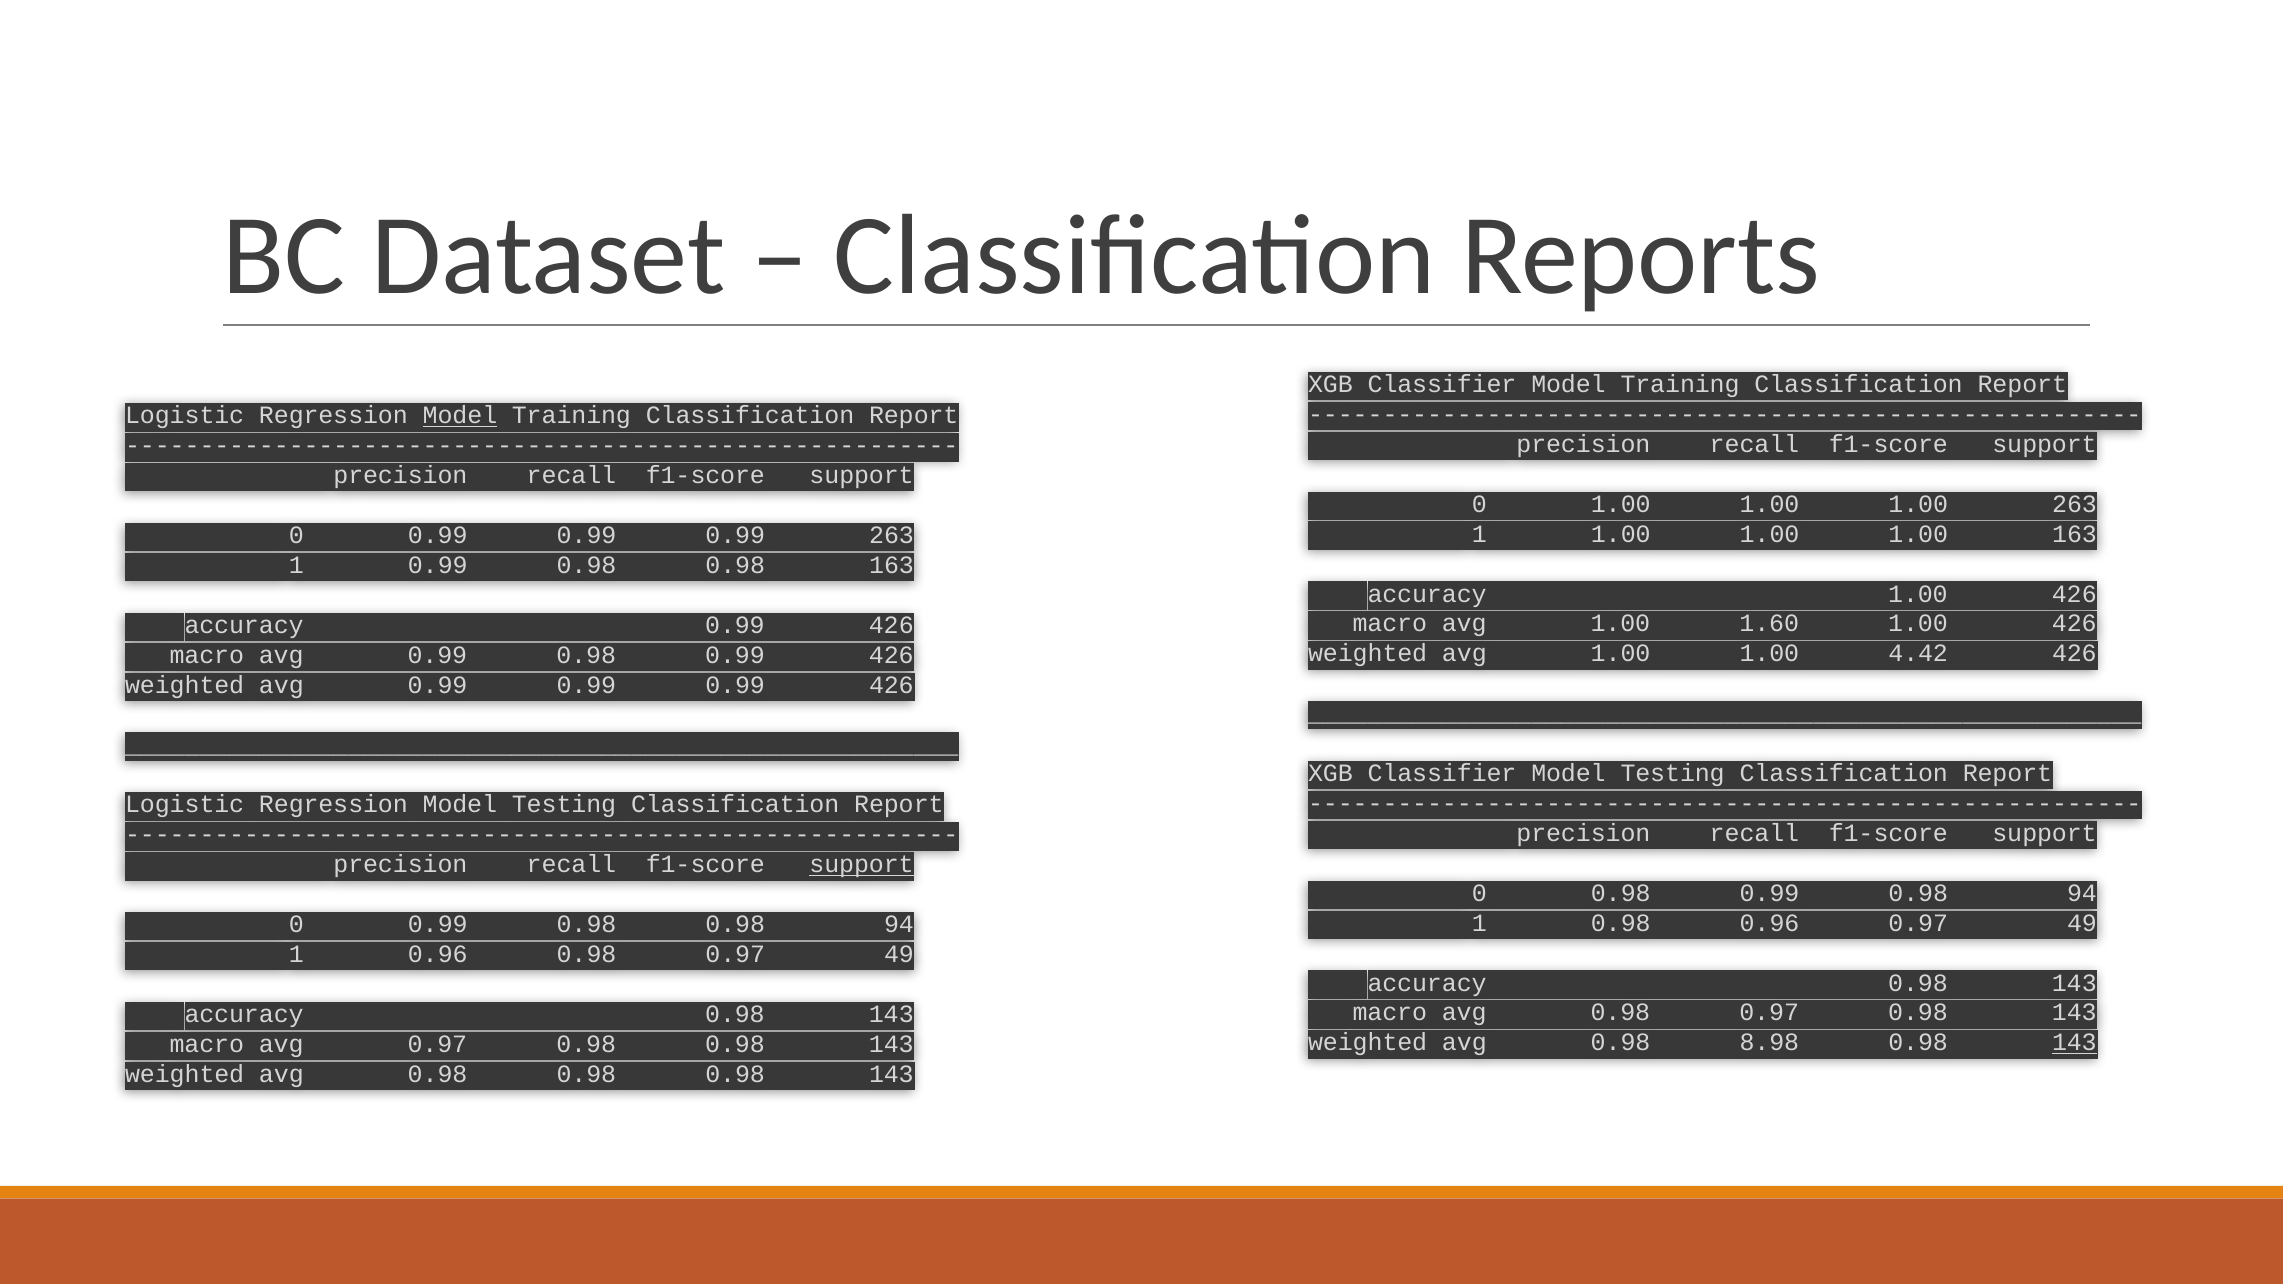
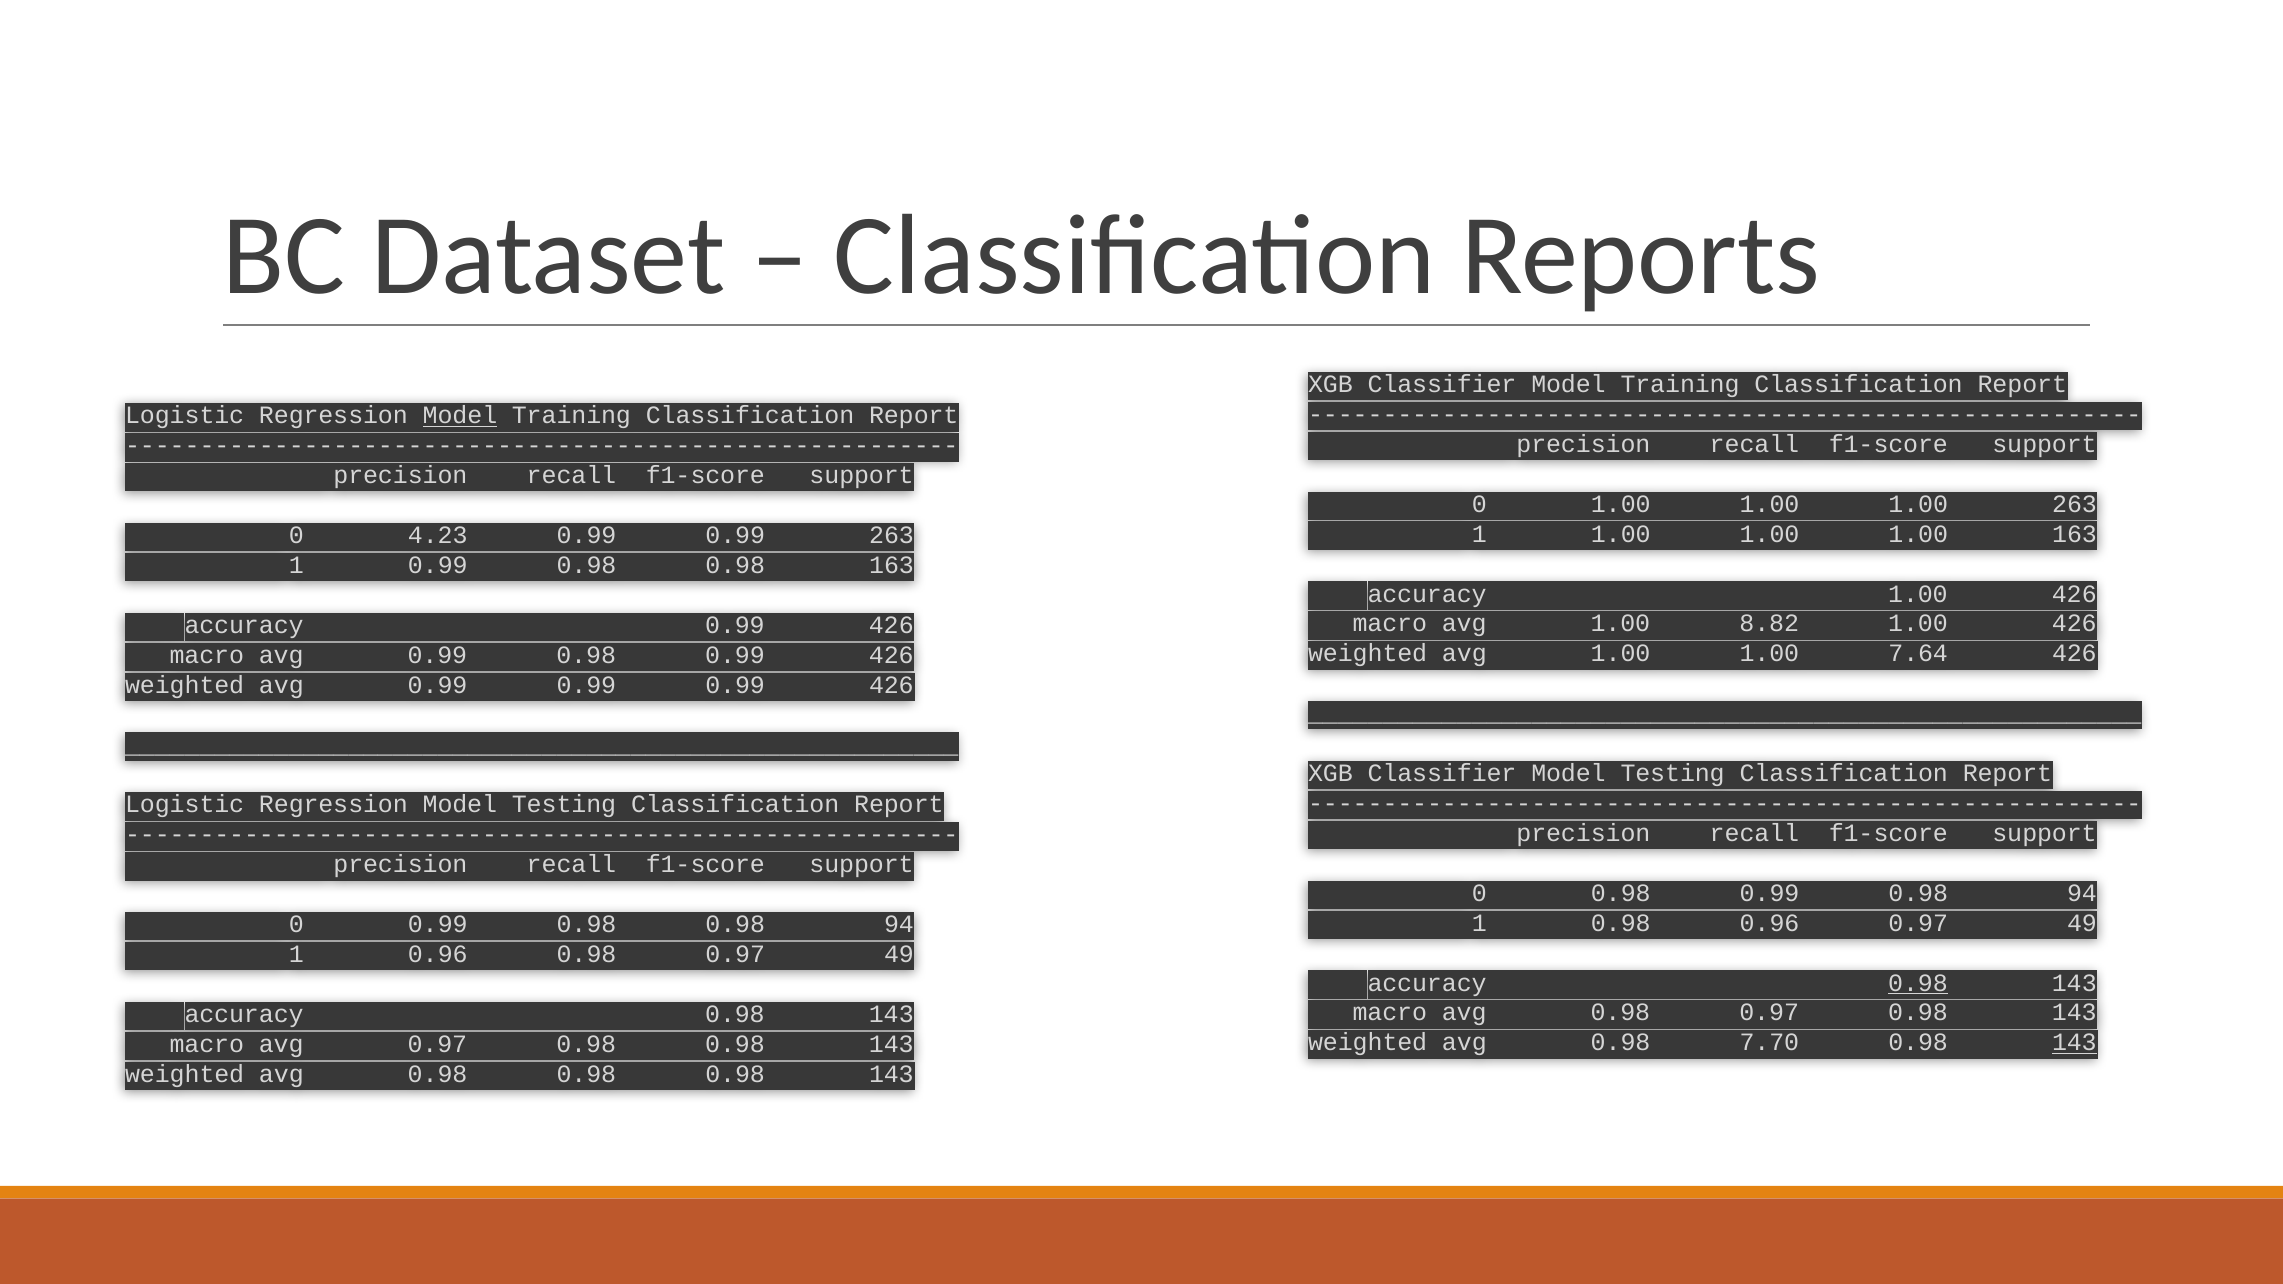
0.99: 0.99 -> 4.23 (438, 536)
1.60: 1.60 -> 8.82 (1769, 624)
4.42: 4.42 -> 7.64 (1918, 654)
support underline: present -> none (862, 865)
0.98 underline: none -> present (1918, 983)
8.98: 8.98 -> 7.70 (1769, 1043)
